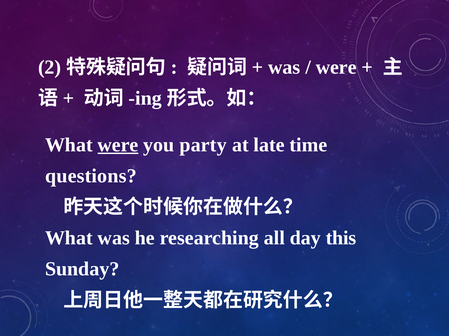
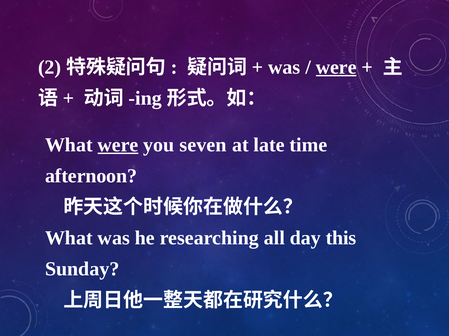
were underline: none -> present (336, 67)
party: party -> seven (203, 145)
questions: questions -> afternoon (91, 176)
